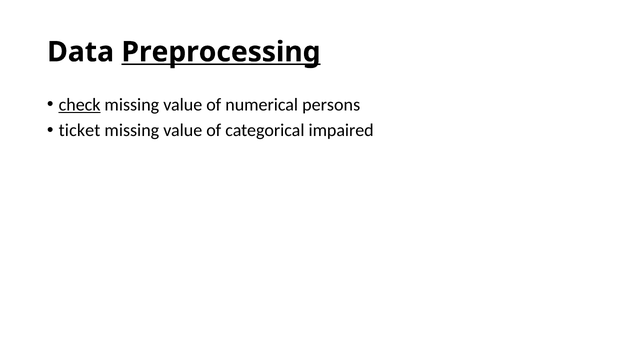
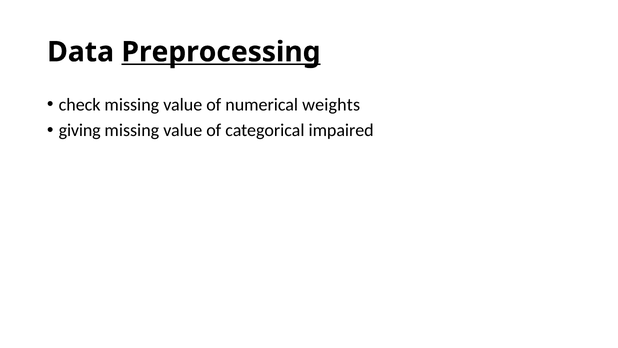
check underline: present -> none (80, 104)
persons: persons -> weights (331, 104)
ticket: ticket -> giving (80, 130)
